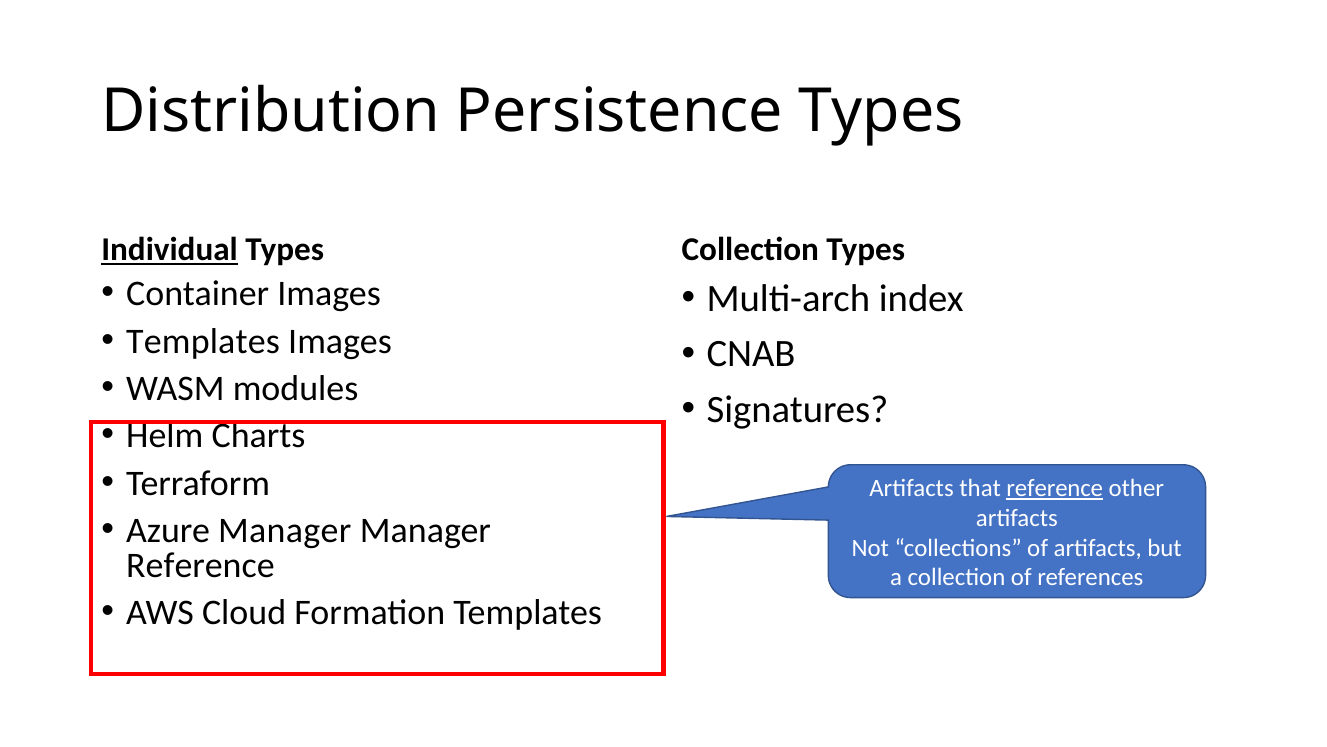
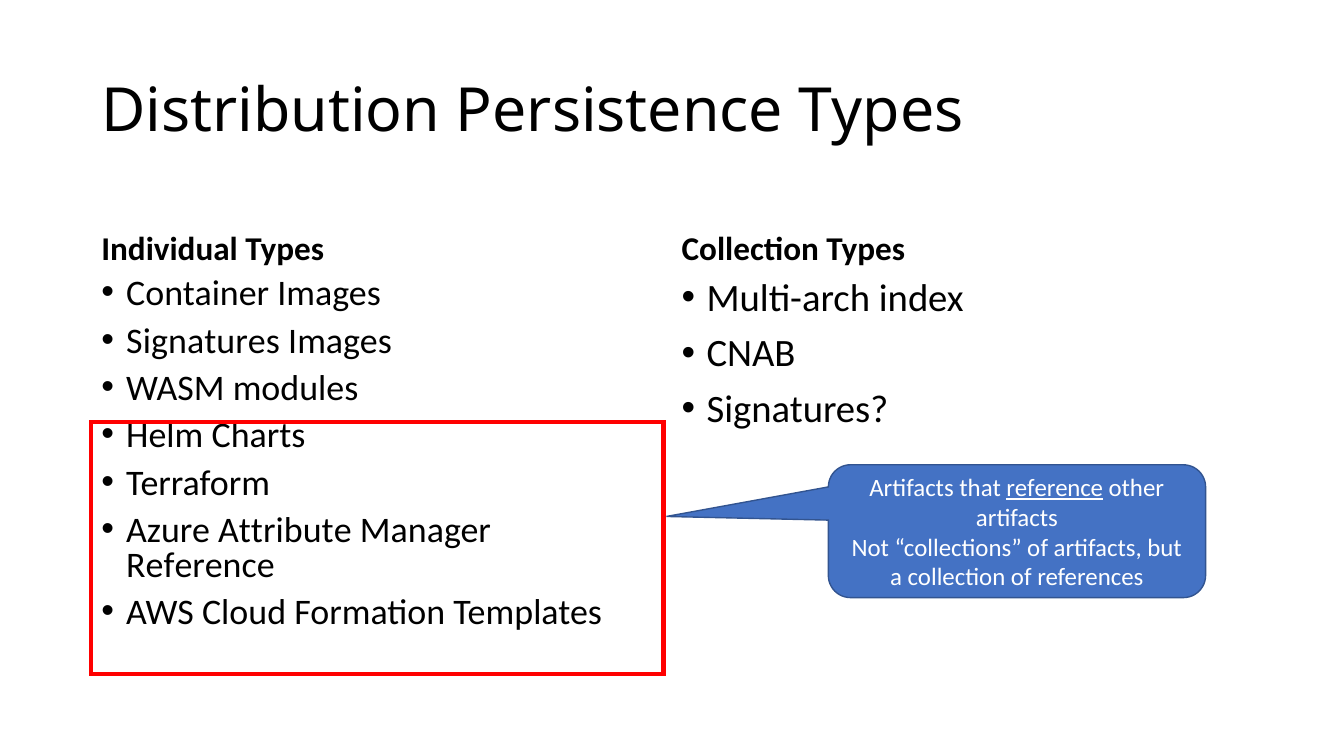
Individual underline: present -> none (170, 250)
Templates: Templates -> Signatures (203, 341)
Azure Manager: Manager -> Attribute (285, 530)
